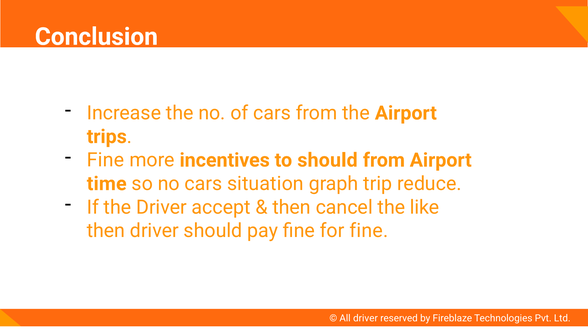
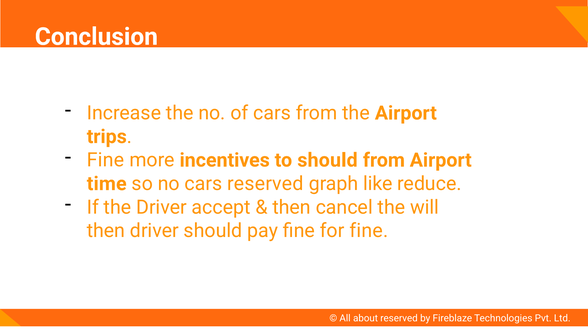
cars situation: situation -> reserved (265, 184)
trip: trip -> like (378, 184)
like: like -> will (424, 207)
All driver: driver -> about (366, 318)
